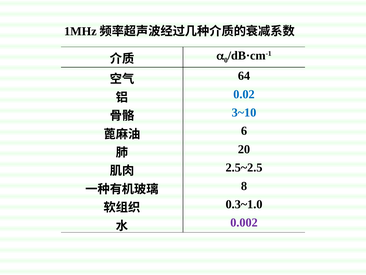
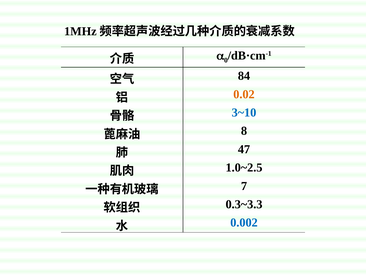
64: 64 -> 84 (244, 76)
0.02 colour: blue -> orange (244, 94)
6: 6 -> 8 (244, 131)
20: 20 -> 47 (244, 149)
2.5~2.5: 2.5~2.5 -> 1.0~2.5 (244, 167)
8: 8 -> 7 (244, 186)
0.3~1.0: 0.3~1.0 -> 0.3~3.3 (244, 204)
0.002 colour: purple -> blue (244, 222)
